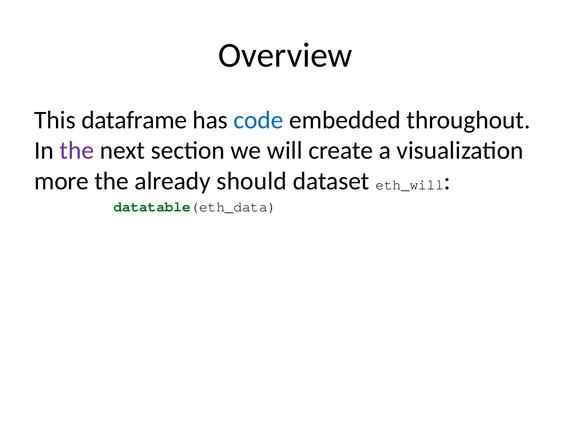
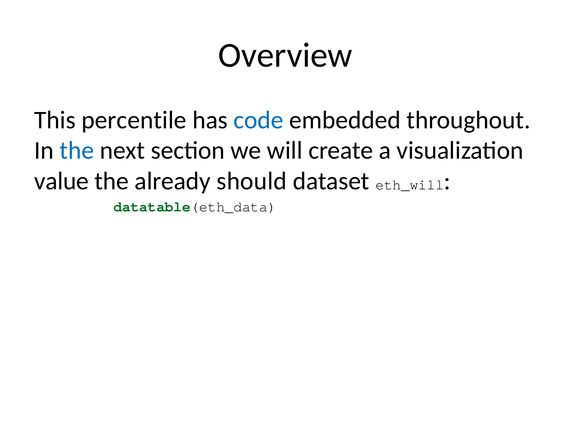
dataframe: dataframe -> percentile (134, 120)
the colour: purple -> blue (77, 150)
more: more -> value (62, 181)
